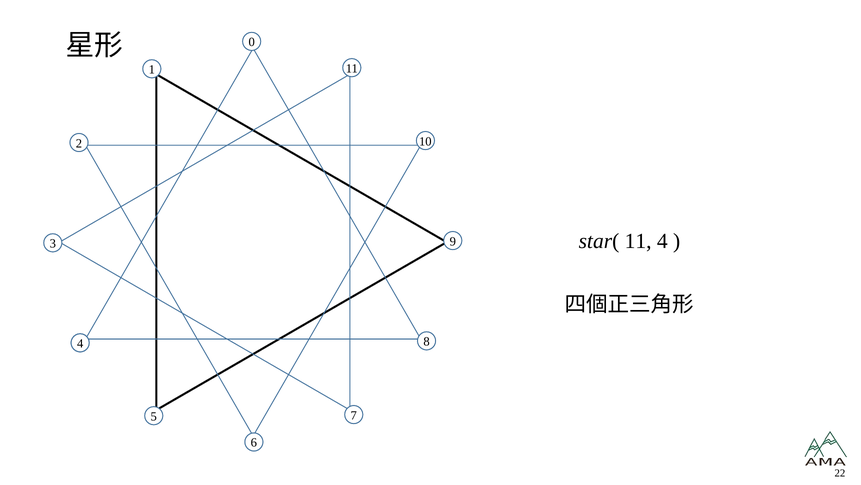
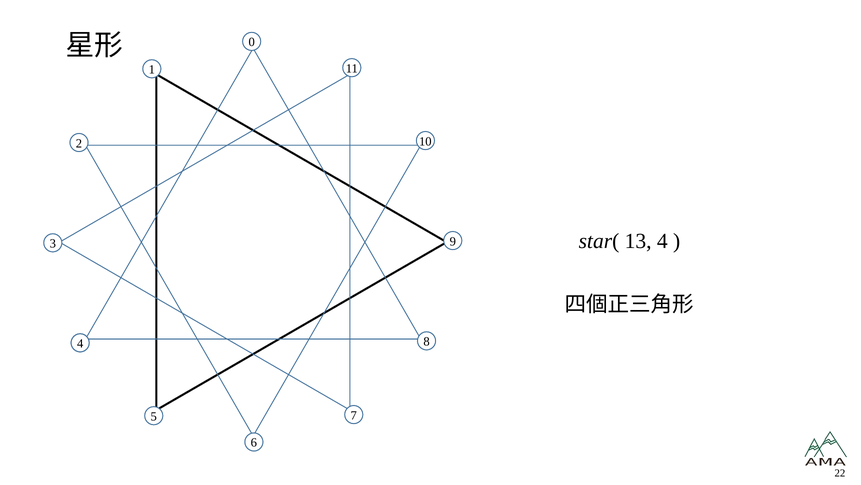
star( 11: 11 -> 13 (638, 241)
